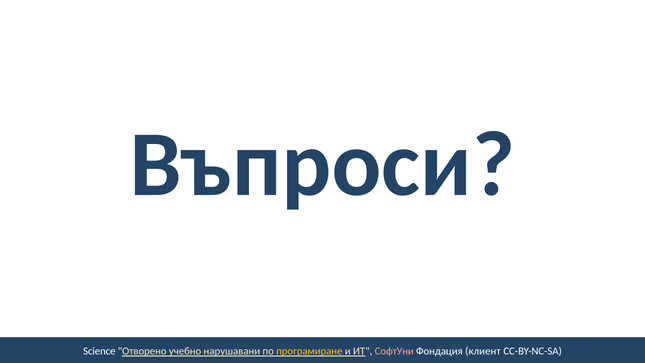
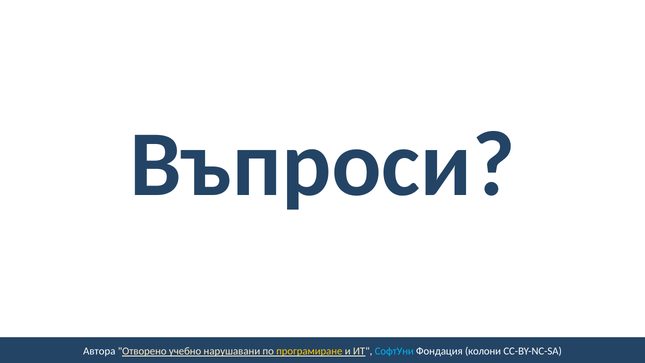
Science: Science -> Автора (99, 351)
СофтУни colour: pink -> light blue (394, 351)
клиент: клиент -> колони (483, 351)
